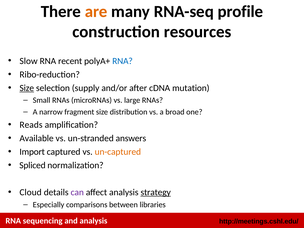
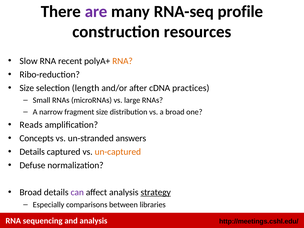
are colour: orange -> purple (96, 12)
RNA colour: blue -> orange (123, 61)
Size underline: present -> none (27, 88)
supply: supply -> length (86, 88)
mutation: mutation -> practices (191, 88)
Available: Available -> Concepts (37, 138)
Import: Import -> Details (32, 152)
Spliced: Spliced -> Defuse (32, 165)
Cloud: Cloud -> Broad (31, 192)
